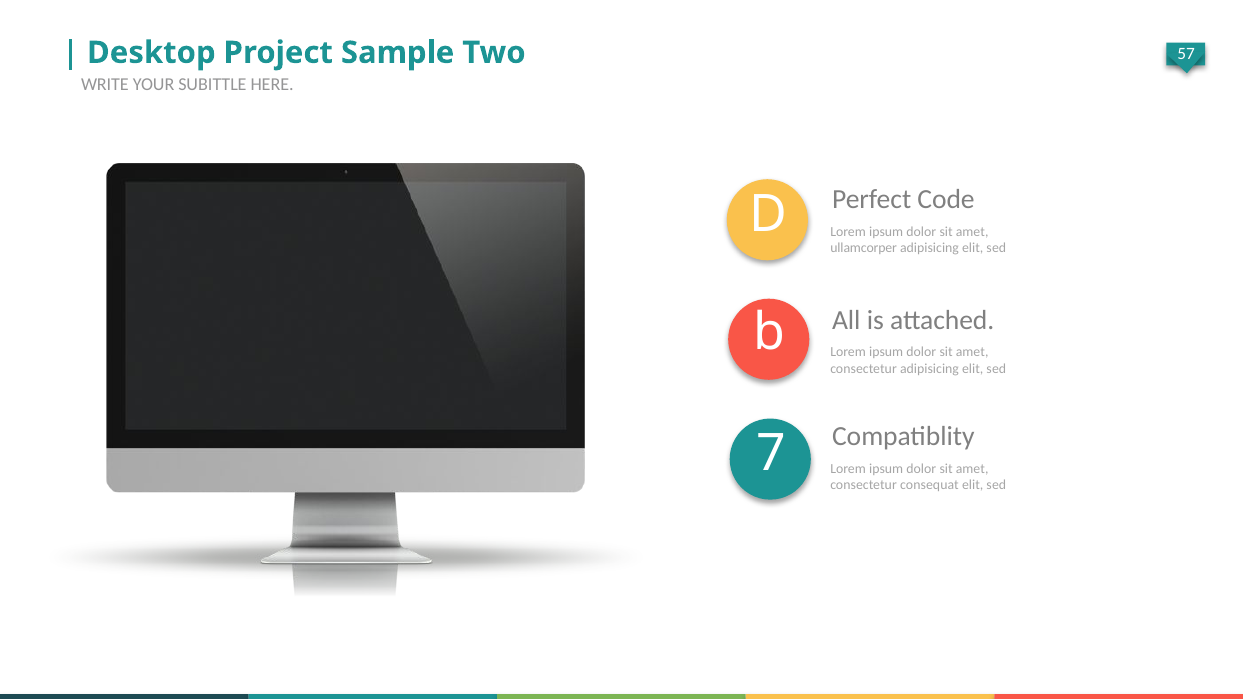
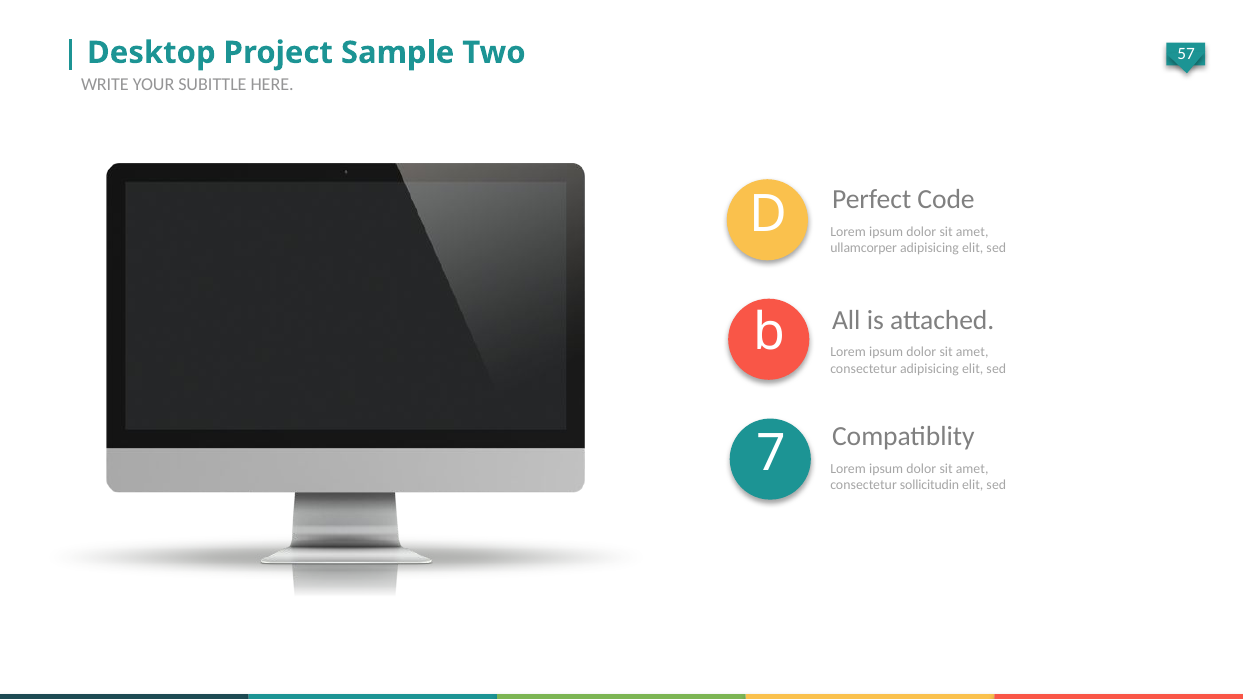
consequat: consequat -> sollicitudin (930, 485)
